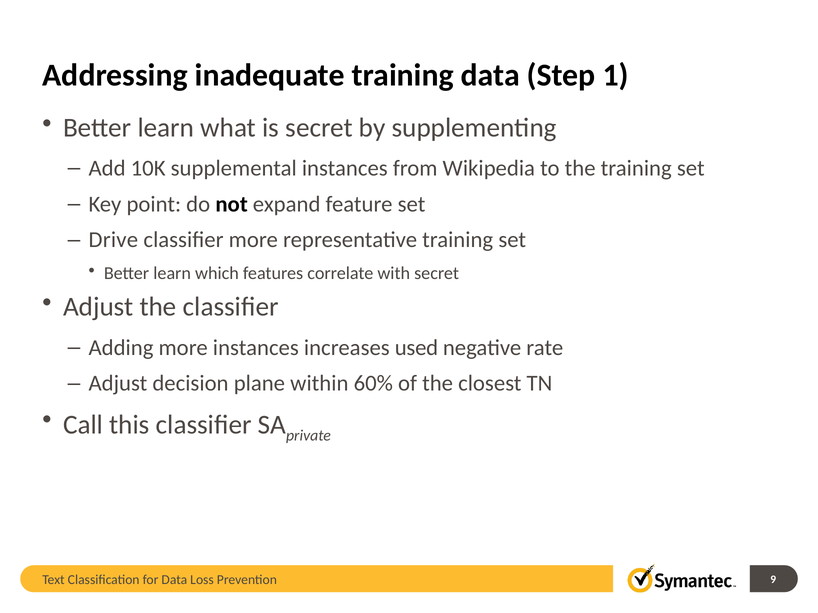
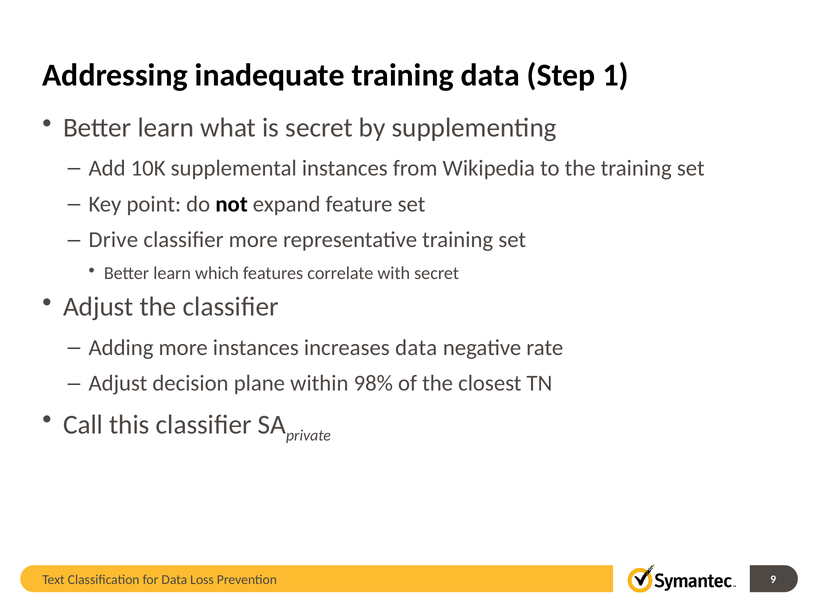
increases used: used -> data (416, 348)
60%: 60% -> 98% (373, 384)
